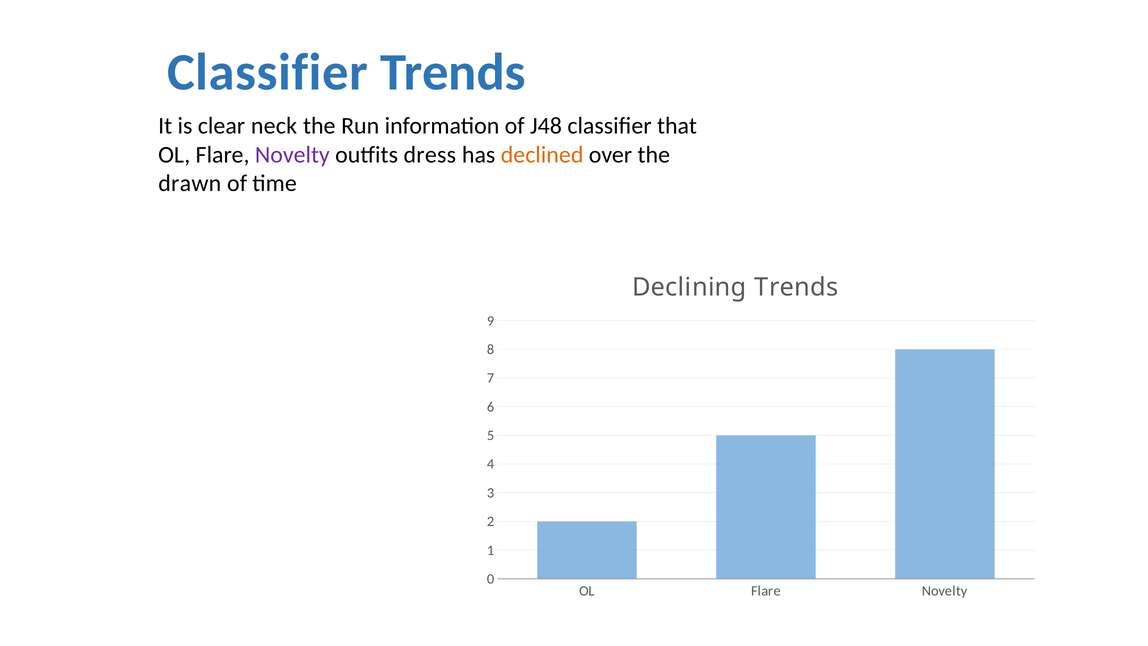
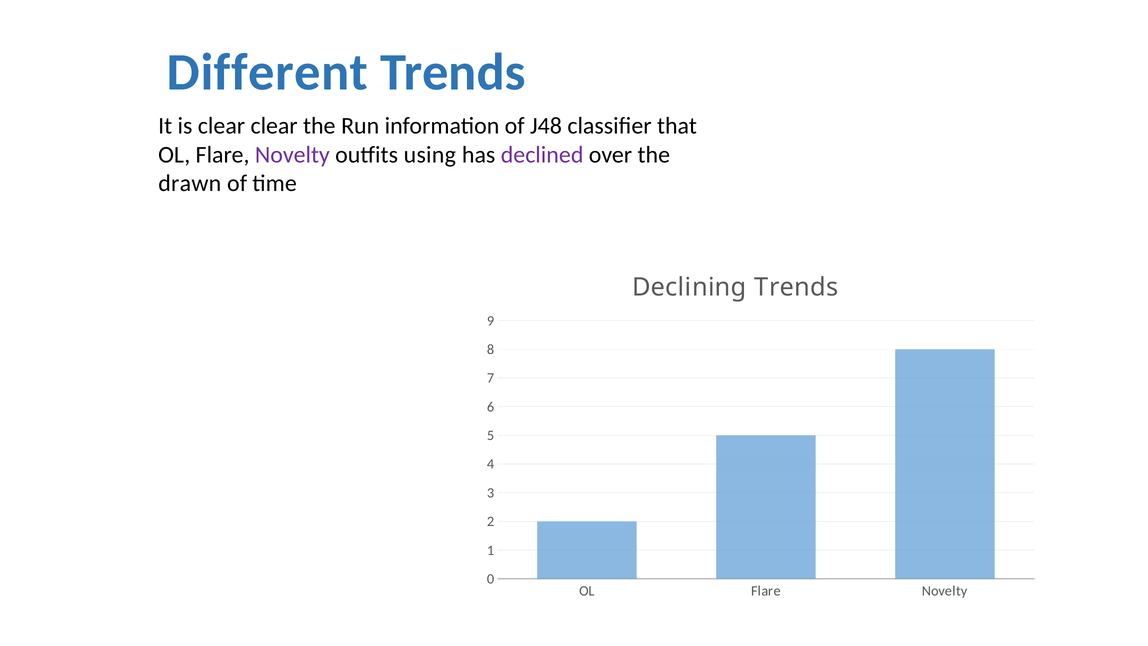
Classifier: Classifier -> Different (267, 73)
clear neck: neck -> clear (274, 126)
dress: dress -> using (430, 155)
declined colour: orange -> purple (542, 155)
